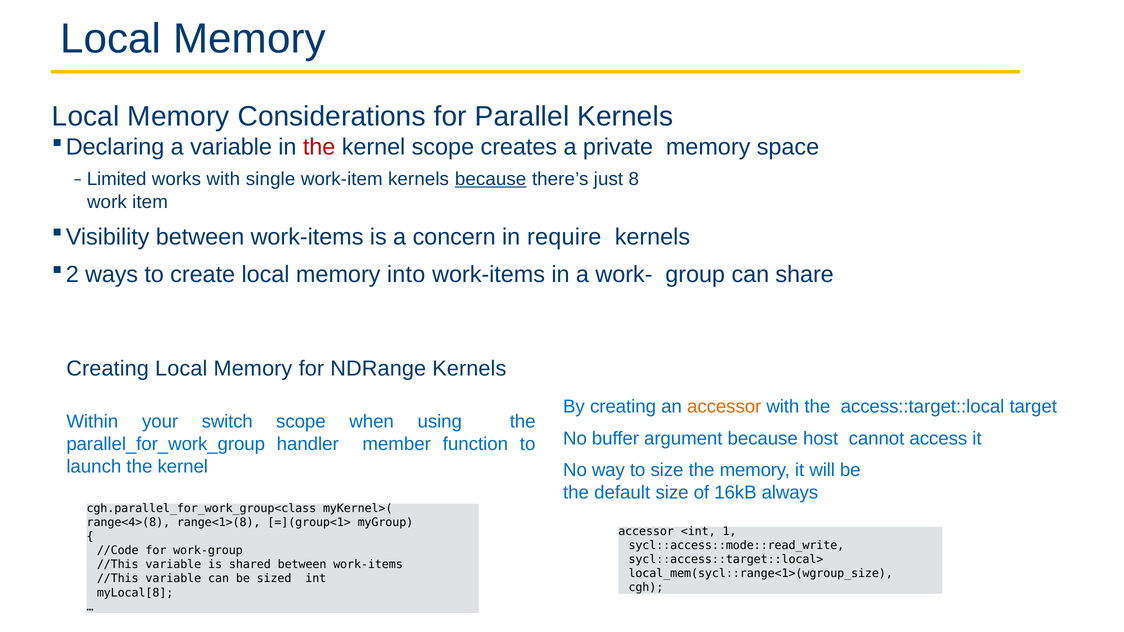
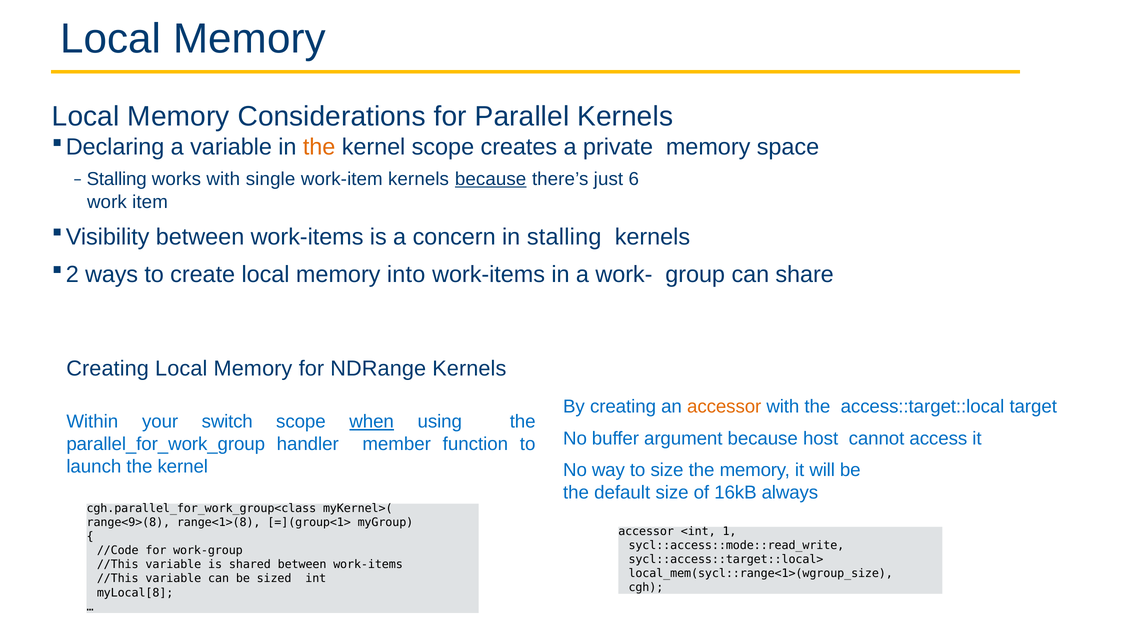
the colour: red -> orange (319, 147)
Limited: Limited -> Stalling (117, 179)
8: 8 -> 6 (634, 179)
in require: require -> stalling (564, 237)
when underline: none -> present (372, 422)
range<4>(8: range<4>(8 -> range<9>(8 (128, 523)
